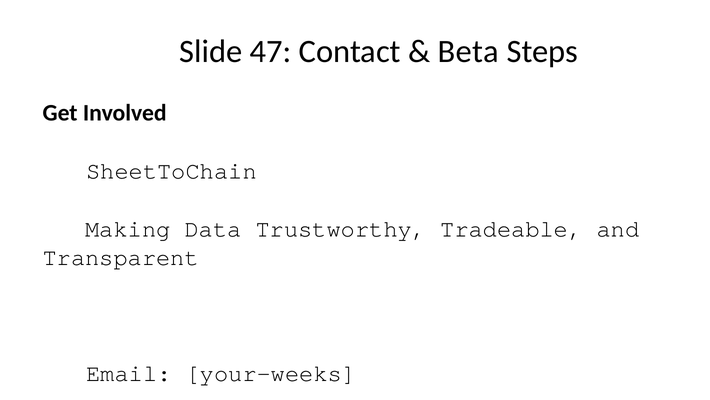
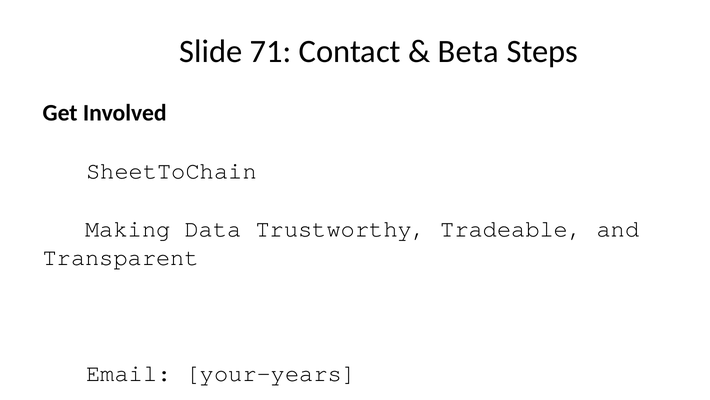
47: 47 -> 71 (271, 52)
your-weeks: your-weeks -> your-years (271, 373)
